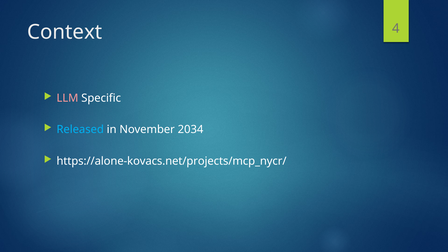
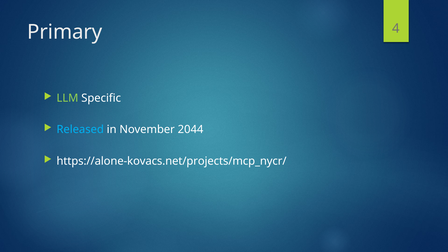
Context: Context -> Primary (65, 32)
LLM colour: pink -> light green (67, 98)
2034: 2034 -> 2044 (191, 130)
